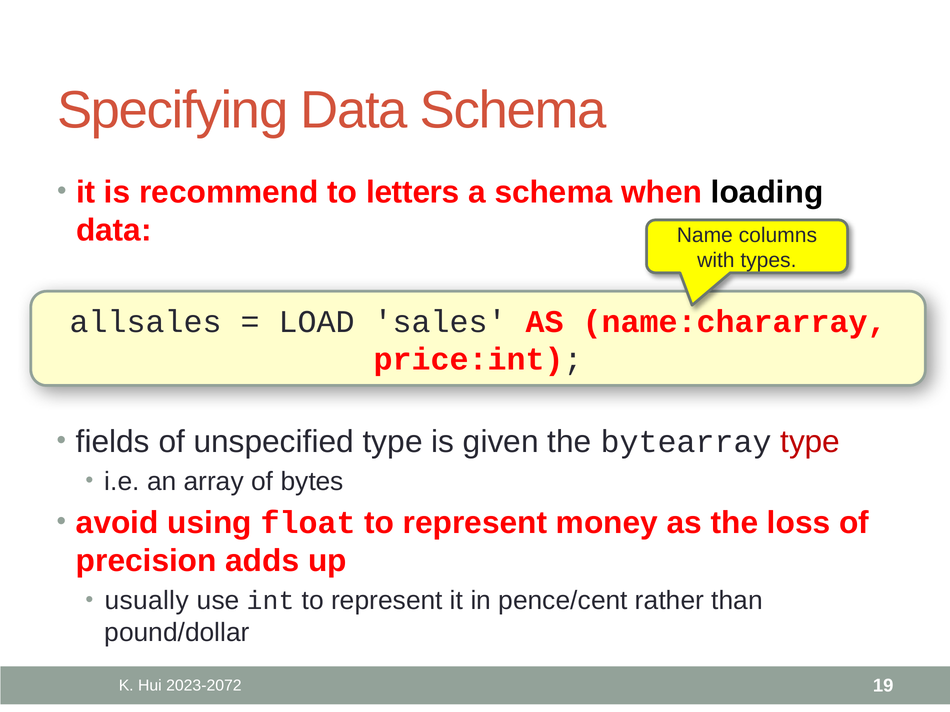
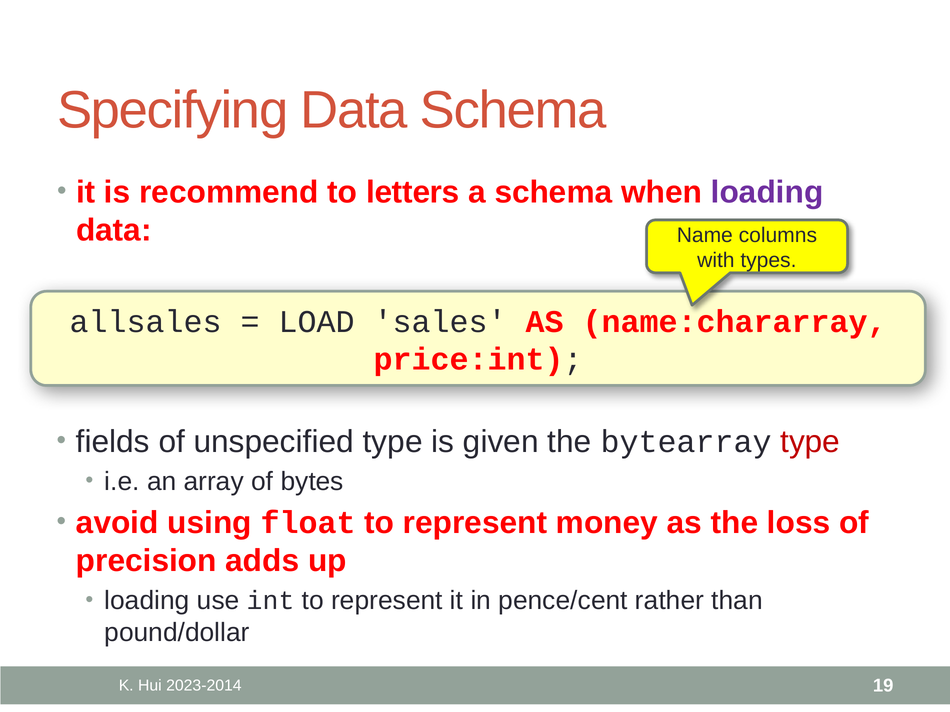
loading colour: black -> purple (767, 192)
usually: usually -> loading (147, 601)
2023-2072: 2023-2072 -> 2023-2014 (204, 686)
